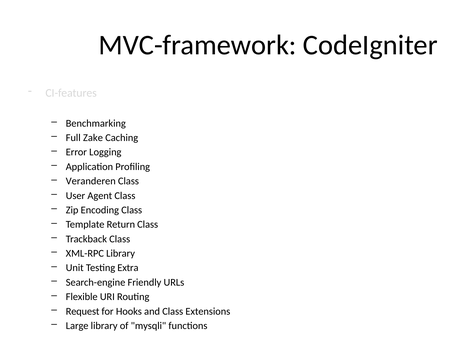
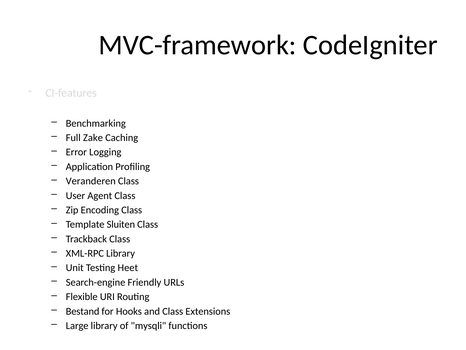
Return: Return -> Sluiten (121, 224)
Extra: Extra -> Heet (128, 268)
Request: Request -> Bestand (83, 311)
